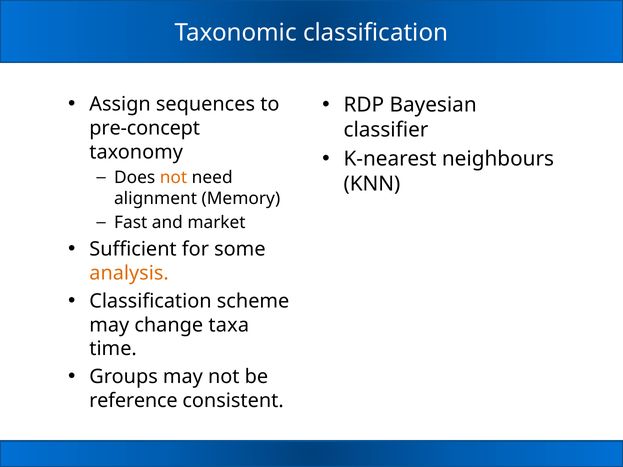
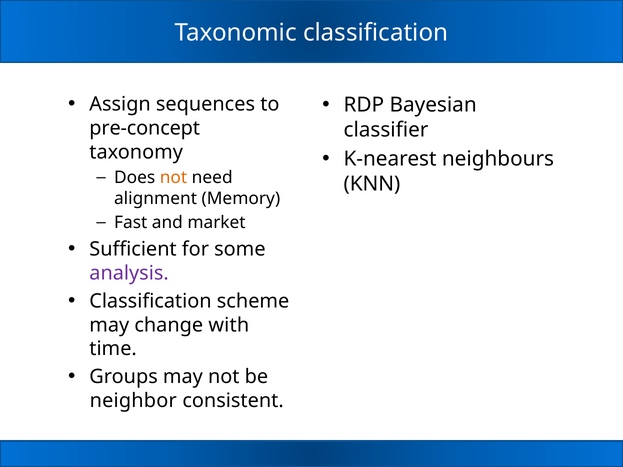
analysis colour: orange -> purple (129, 273)
taxa: taxa -> with (229, 325)
reference: reference -> neighbor (133, 401)
